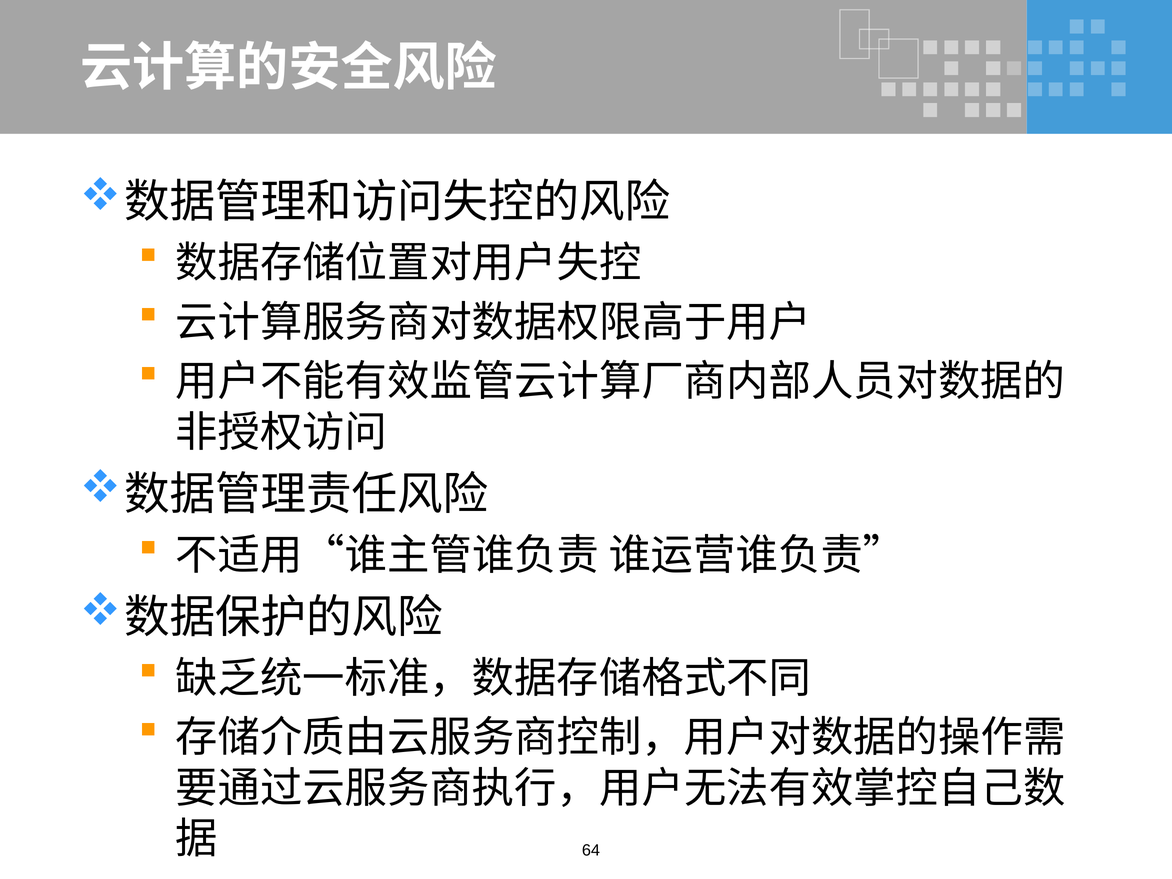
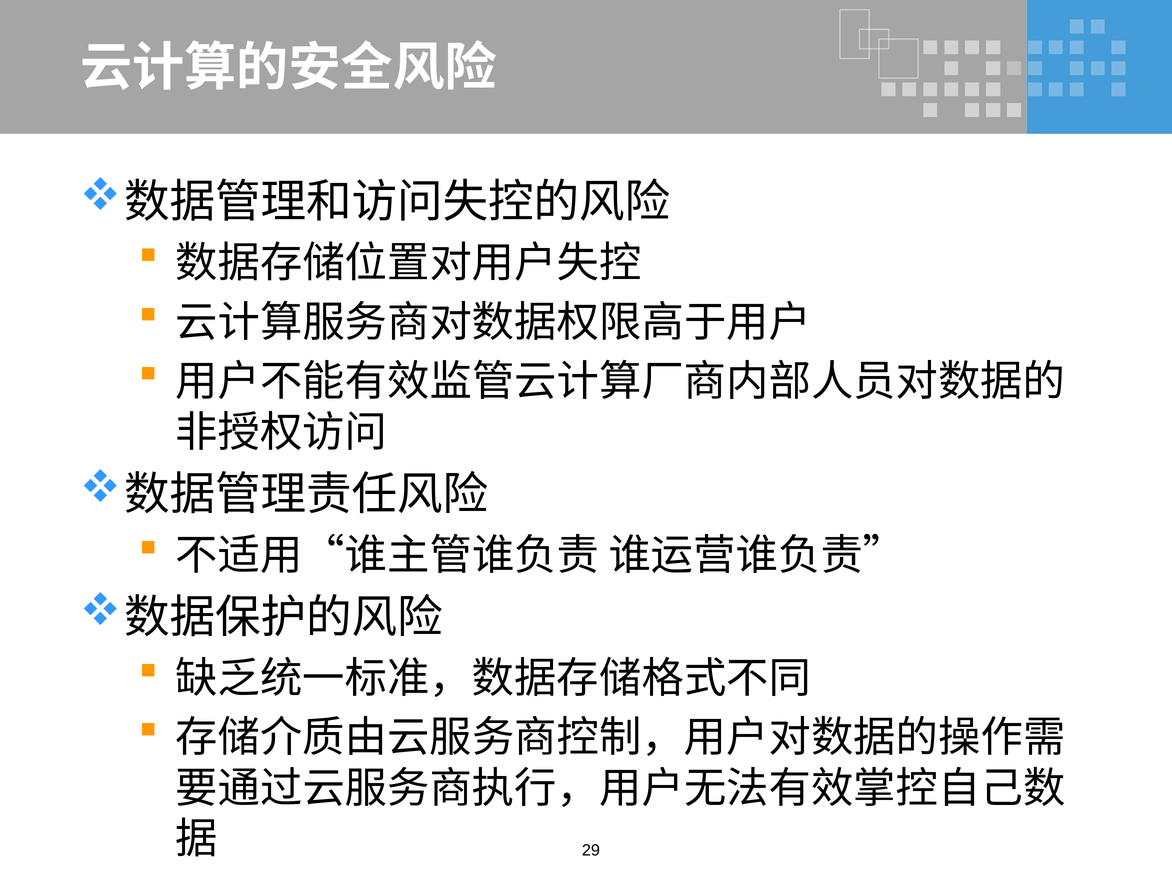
64: 64 -> 29 (591, 851)
